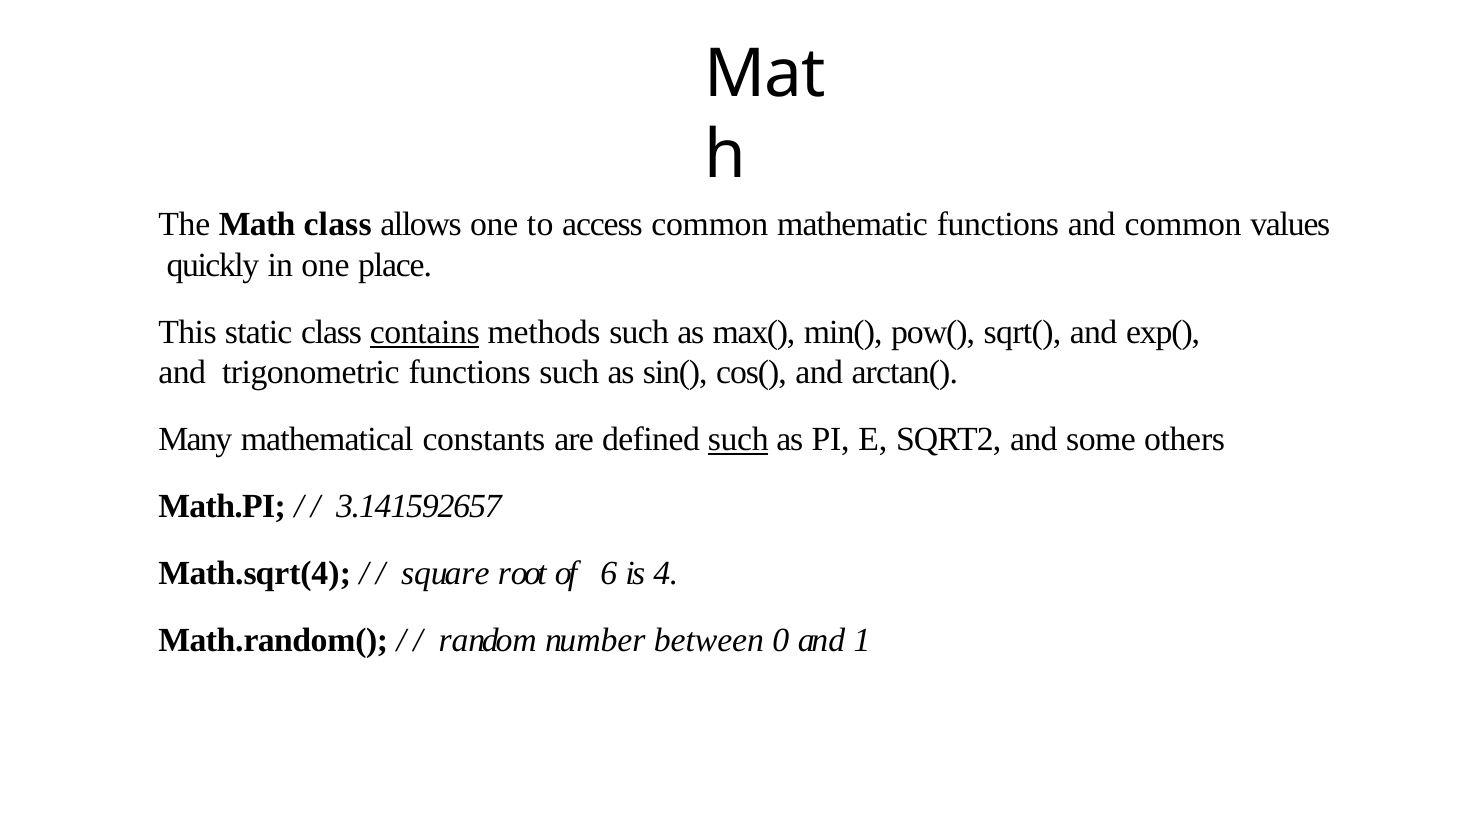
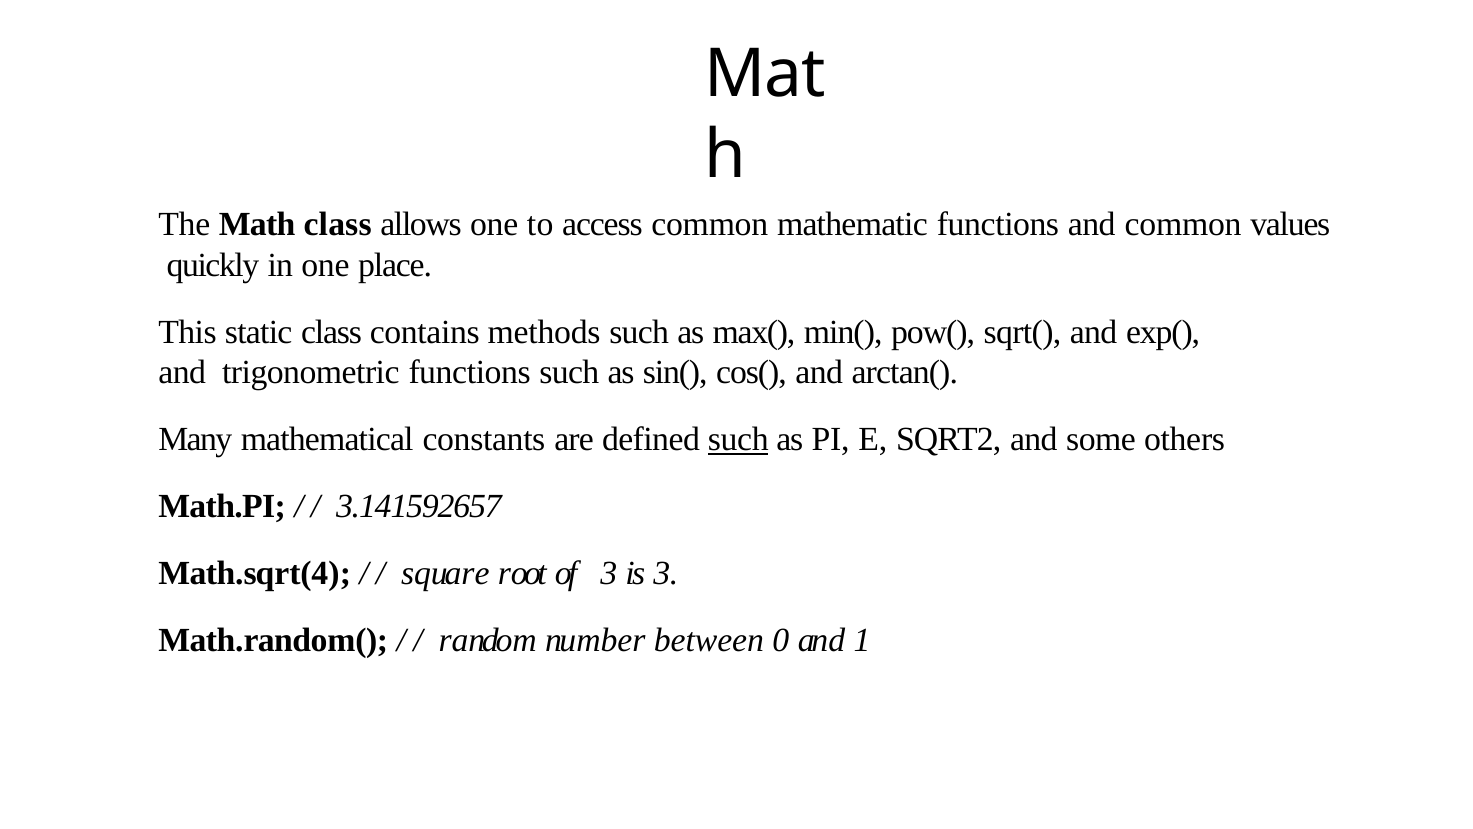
contains underline: present -> none (425, 332)
of 6: 6 -> 3 (609, 573)
is 4: 4 -> 3 (666, 573)
